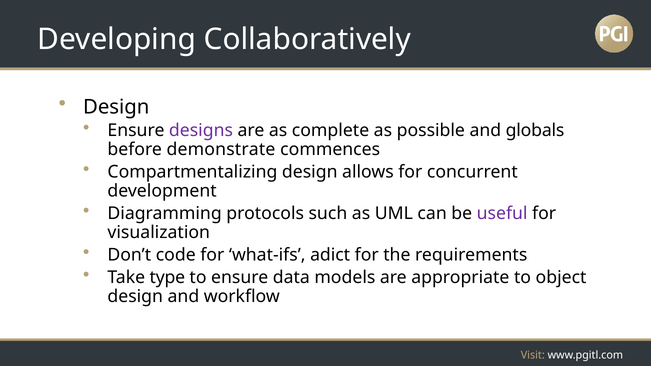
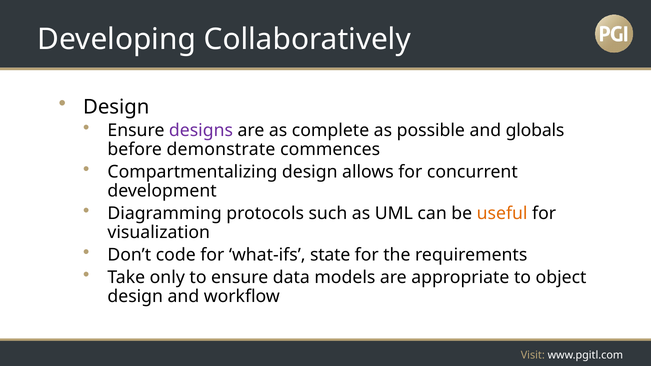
useful colour: purple -> orange (502, 213)
adict: adict -> state (330, 255)
type: type -> only (167, 277)
